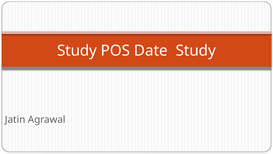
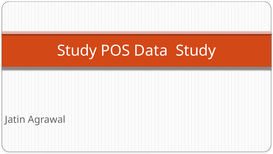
Date: Date -> Data (151, 51)
